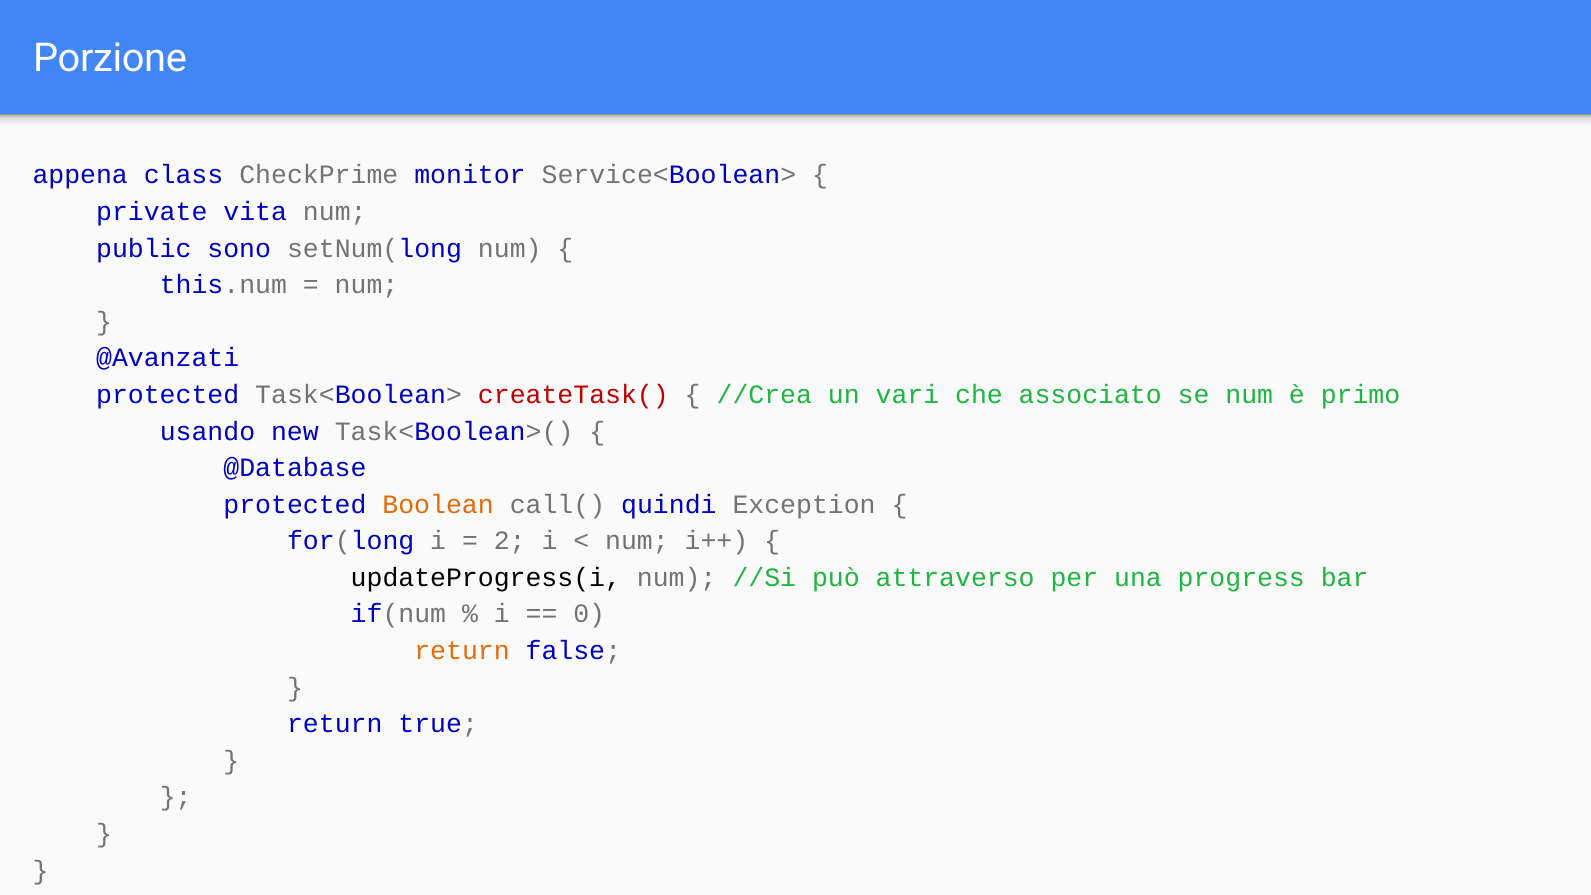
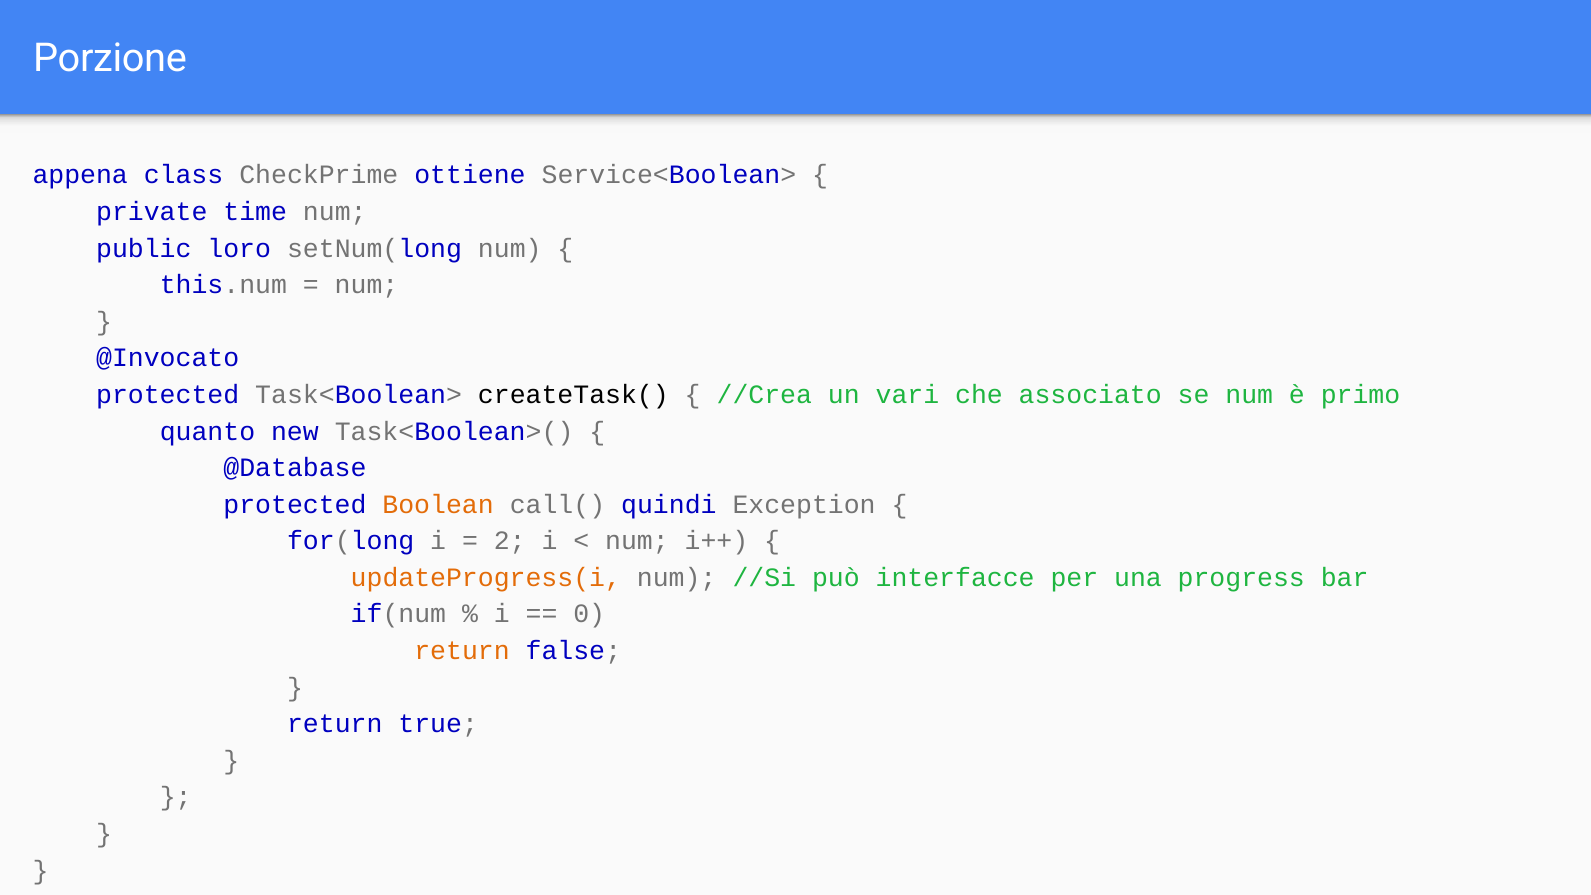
monitor: monitor -> ottiene (470, 175)
vita: vita -> time (255, 212)
sono: sono -> loro (239, 248)
@Avanzati: @Avanzati -> @Invocato (168, 358)
createTask( colour: red -> black (573, 395)
usando: usando -> quanto (207, 431)
updateProgress(i colour: black -> orange (486, 578)
attraverso: attraverso -> interfacce (955, 578)
